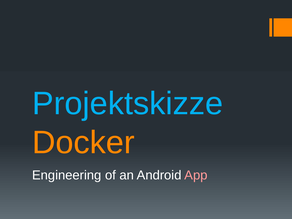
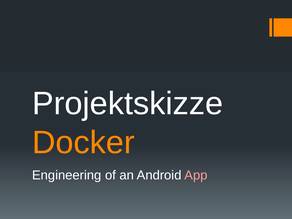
Projektskizze colour: light blue -> white (128, 104)
